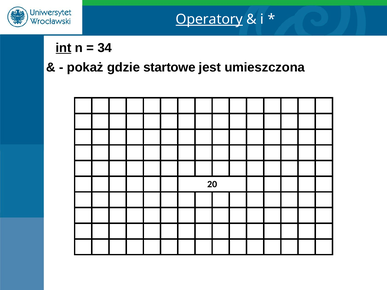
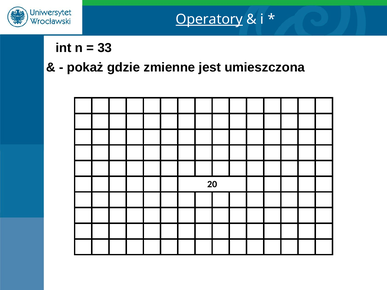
int underline: present -> none (63, 48)
34: 34 -> 33 (105, 48)
startowe: startowe -> zmienne (169, 67)
